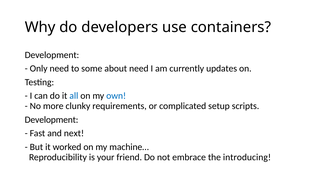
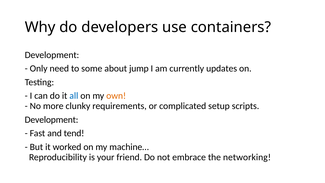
about need: need -> jump (139, 69)
own colour: blue -> orange (116, 96)
next: next -> tend (74, 133)
introducing: introducing -> networking (247, 157)
